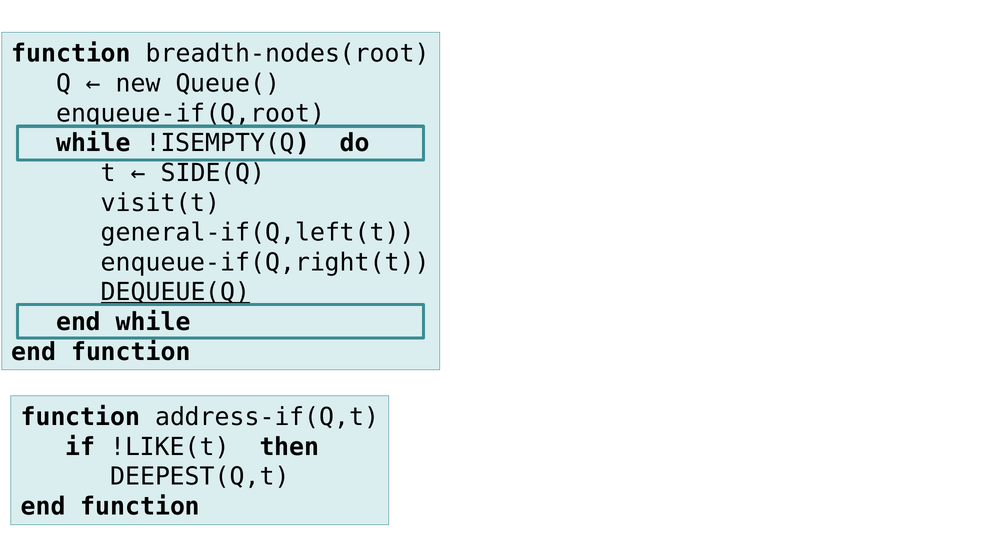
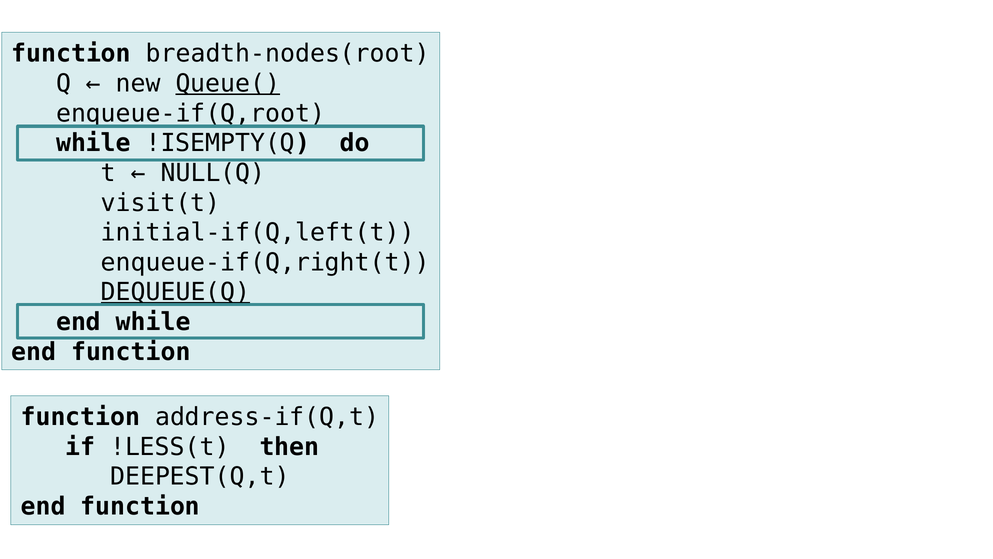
Queue( underline: none -> present (228, 84)
SIDE(Q: SIDE(Q -> NULL(Q (213, 173)
general-if(Q,left(t: general-if(Q,left(t -> initial-if(Q,left(t (258, 232)
!LIKE(t: !LIKE(t -> !LESS(t (170, 447)
